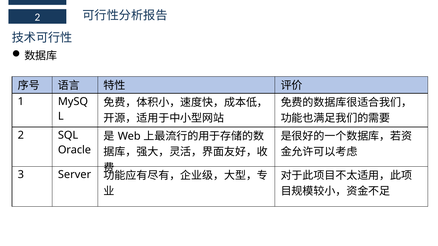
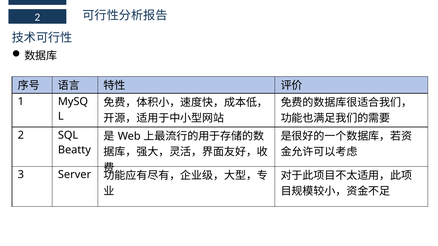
Oracle: Oracle -> Beatty (74, 150)
